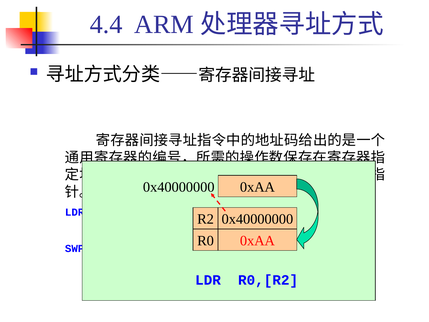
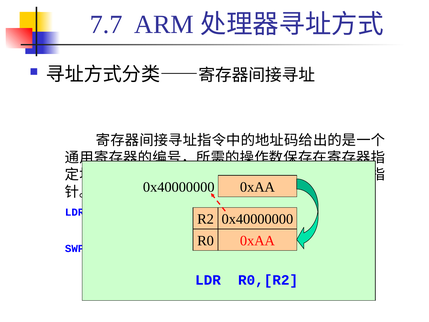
4.4: 4.4 -> 7.7 (106, 24)
